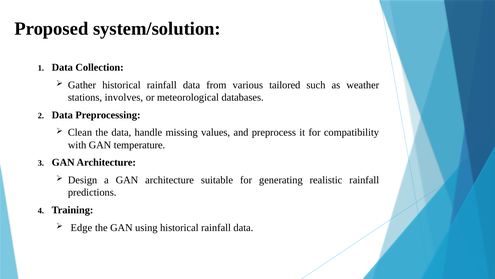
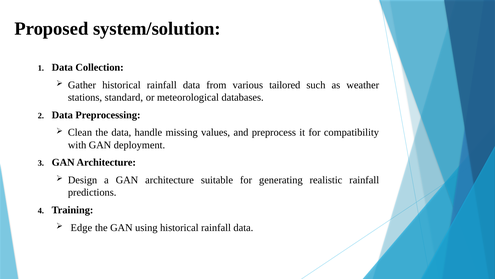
involves: involves -> standard (124, 97)
temperature: temperature -> deployment (139, 145)
